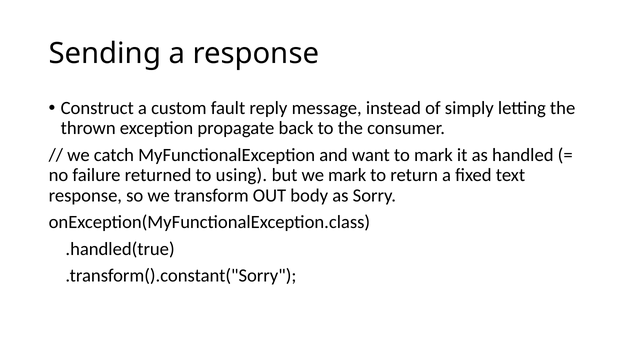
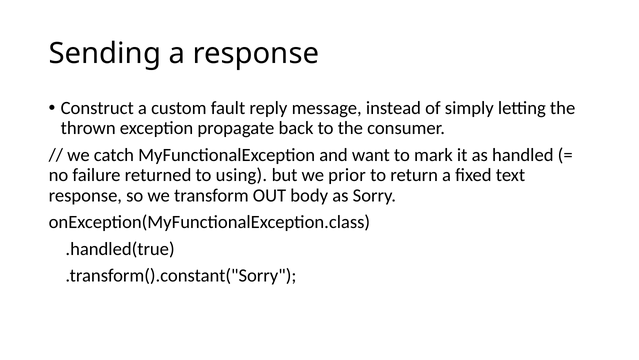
we mark: mark -> prior (347, 175)
